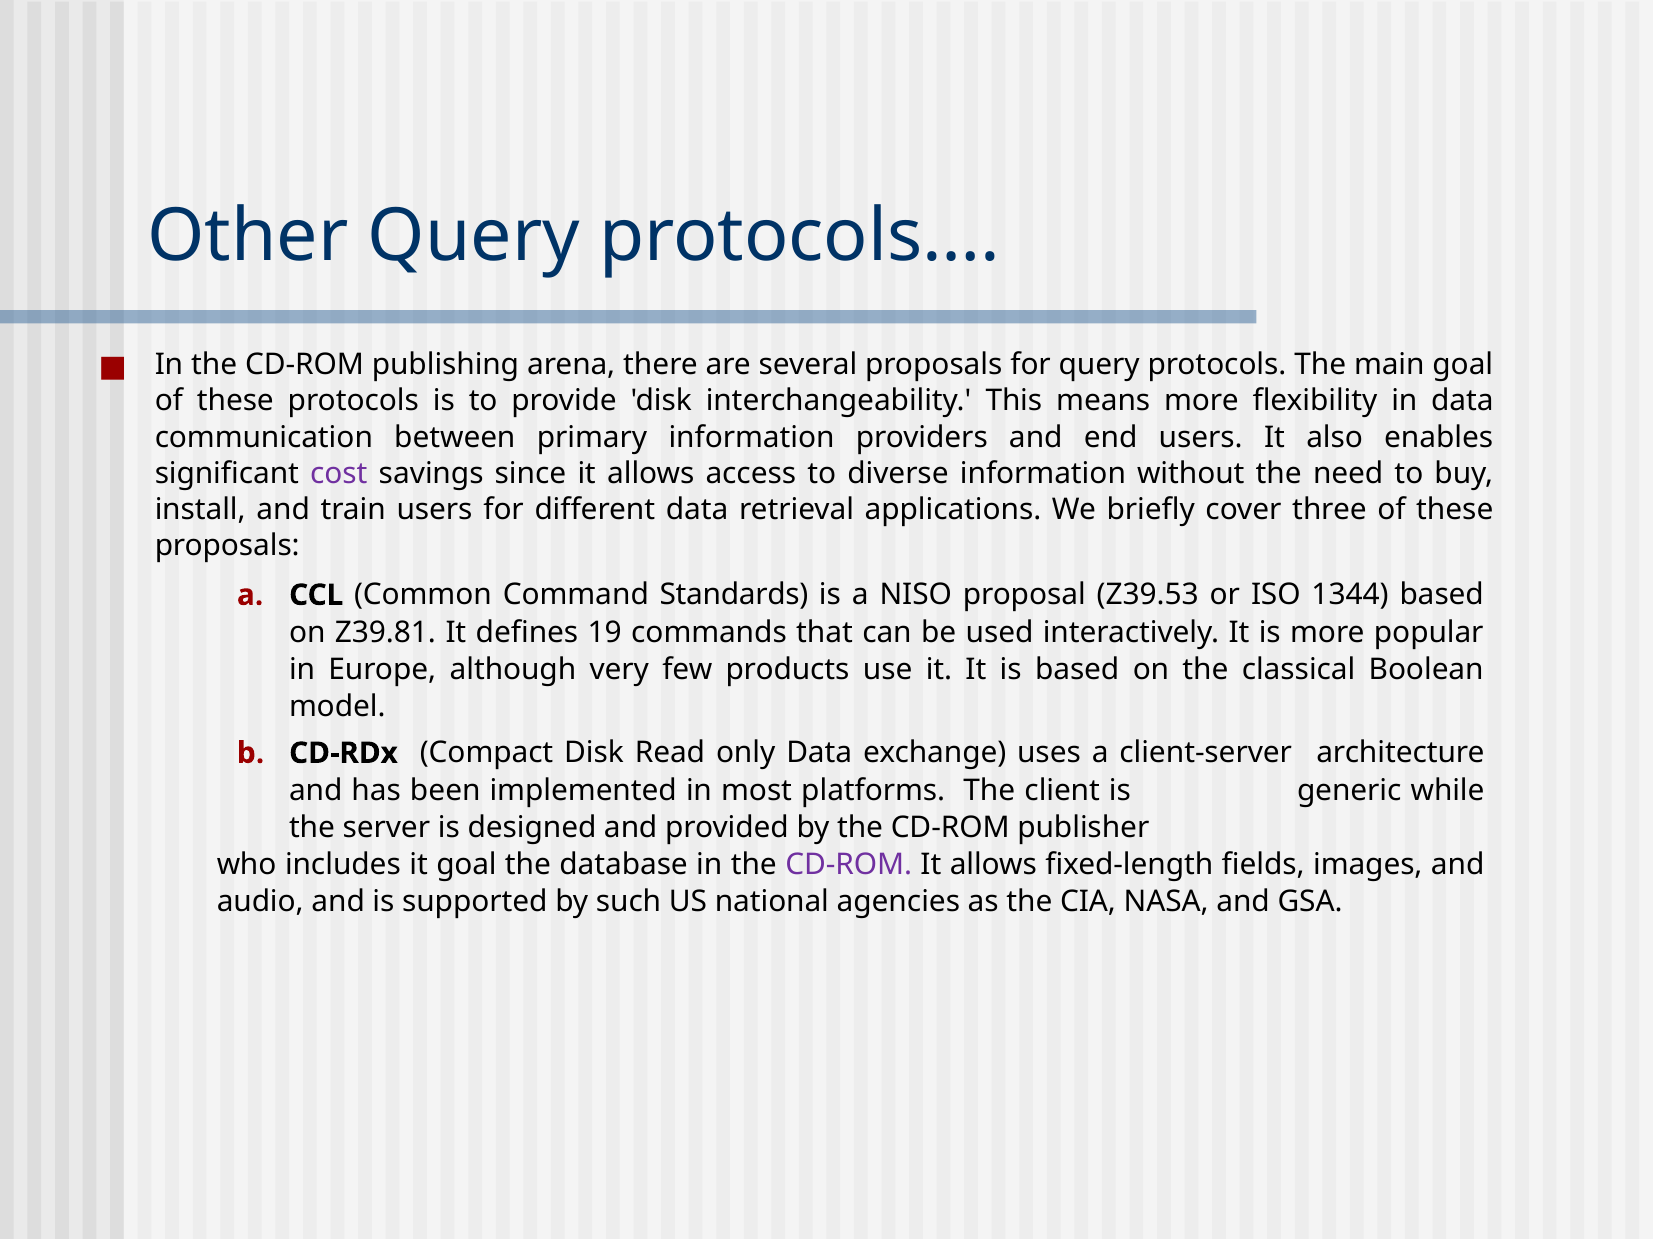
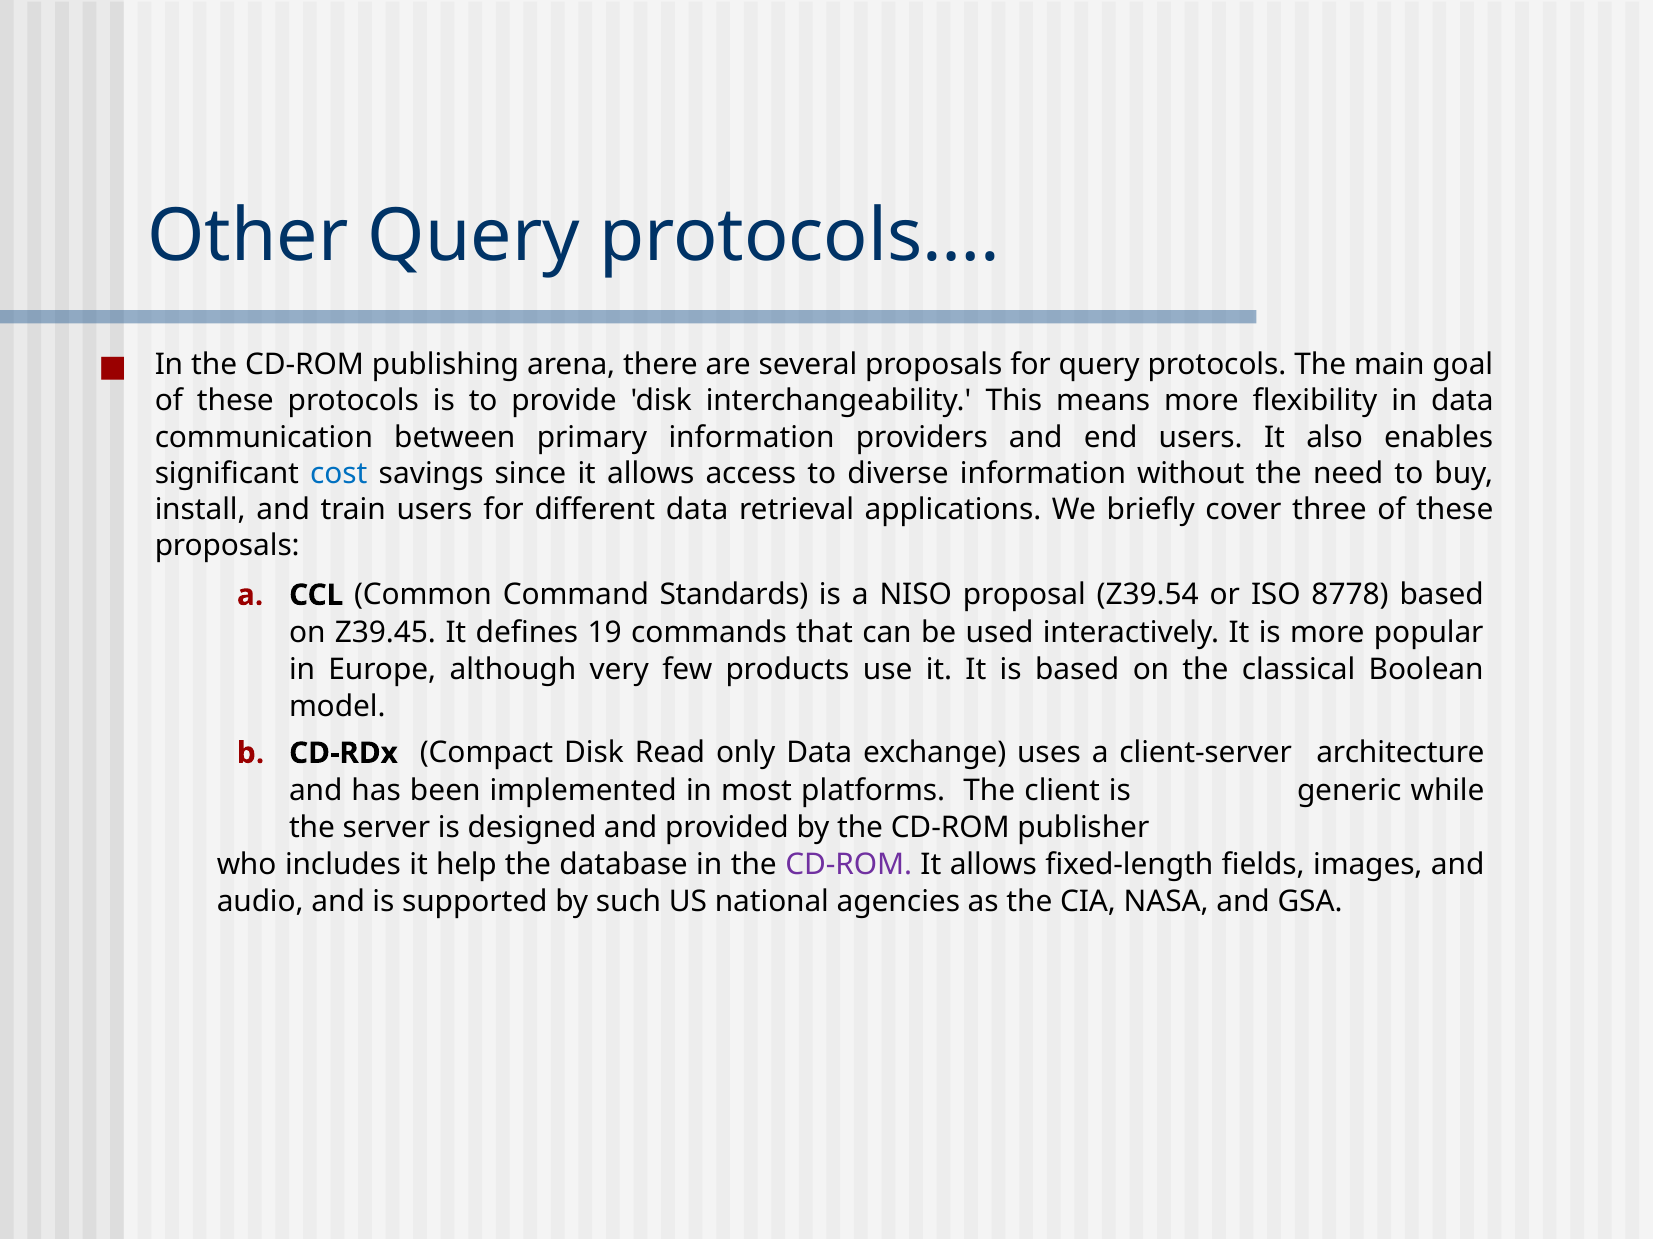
cost colour: purple -> blue (339, 474)
Z39.53: Z39.53 -> Z39.54 (1148, 595)
1344: 1344 -> 8778 (1350, 595)
Z39.81: Z39.81 -> Z39.45 (385, 633)
it goal: goal -> help (466, 865)
